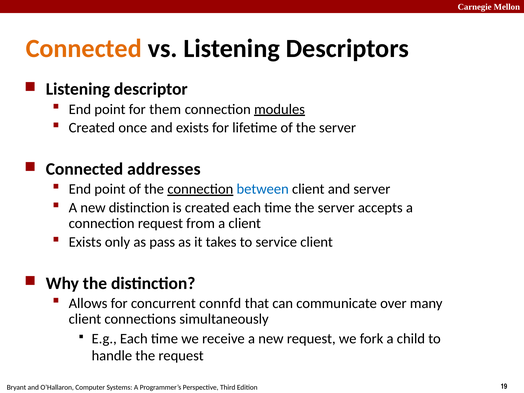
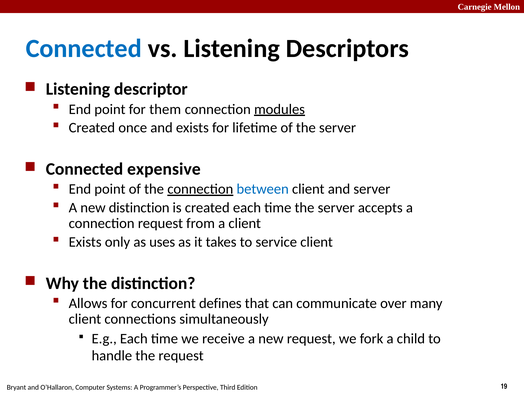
Connected colour: orange -> blue (84, 49)
addresses: addresses -> expensive (164, 169)
pass: pass -> uses (162, 242)
connfd: connfd -> defines (220, 303)
